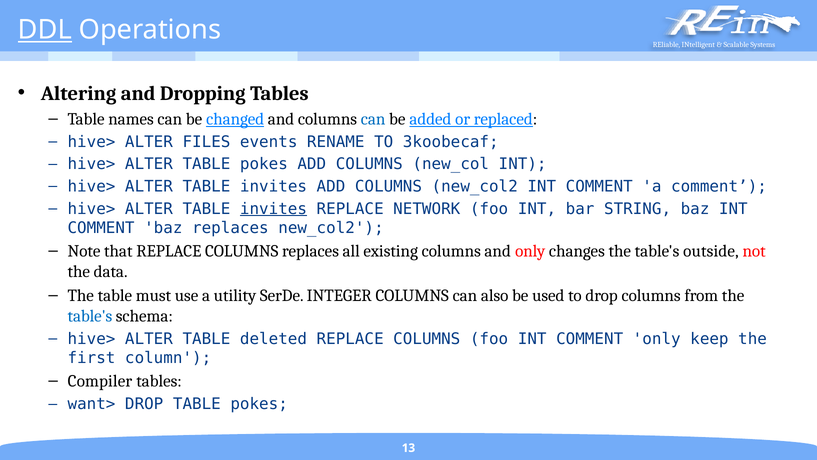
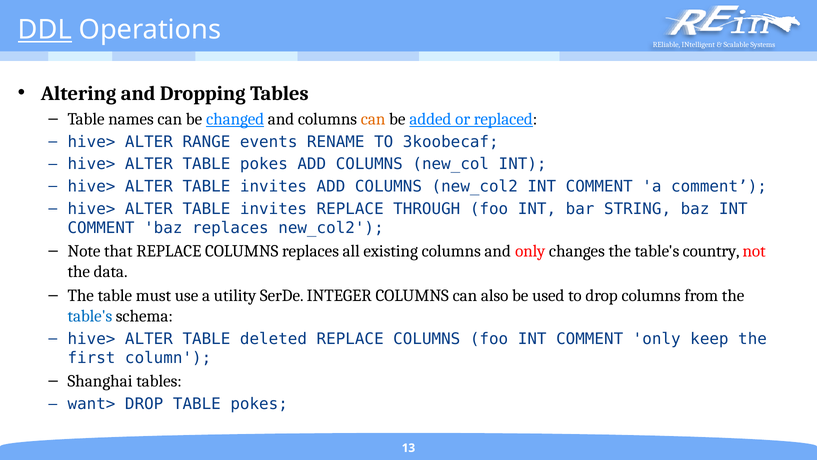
can colour: blue -> orange (373, 119)
FILES: FILES -> RANGE (206, 142)
invites underline: present -> none (273, 209)
NETWORK: NETWORK -> THROUGH (427, 209)
outside: outside -> country (711, 251)
Compiler: Compiler -> Shanghai (100, 381)
